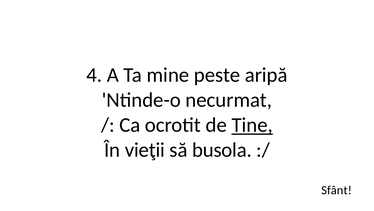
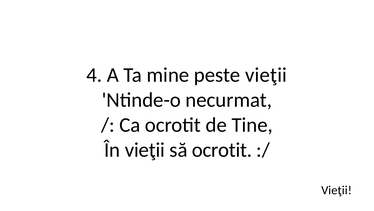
peste aripă: aripă -> vieţii (266, 75)
Tine underline: present -> none (252, 125)
să busola: busola -> ocrotit (222, 150)
Sfânt: Sfânt -> Vieţii (337, 190)
